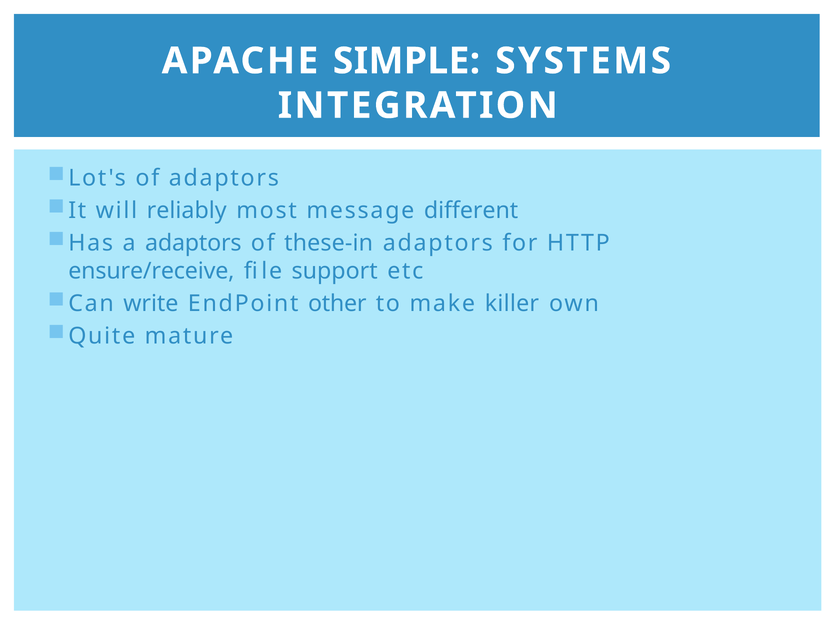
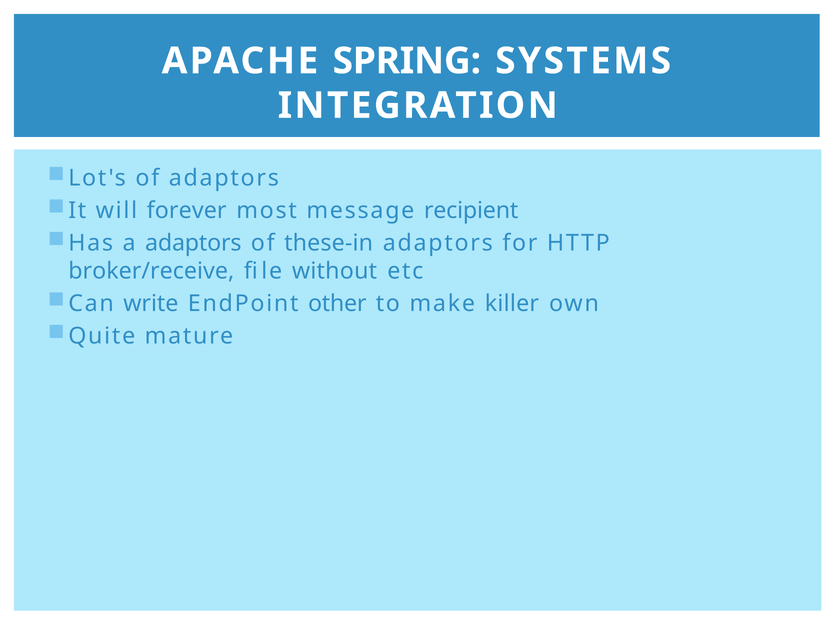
SIMPLE: SIMPLE -> SPRING (407, 61)
reliably: reliably -> forever (187, 211)
different: different -> recipient (471, 211)
ensure/receive: ensure/receive -> broker/receive (151, 271)
support: support -> without (335, 271)
